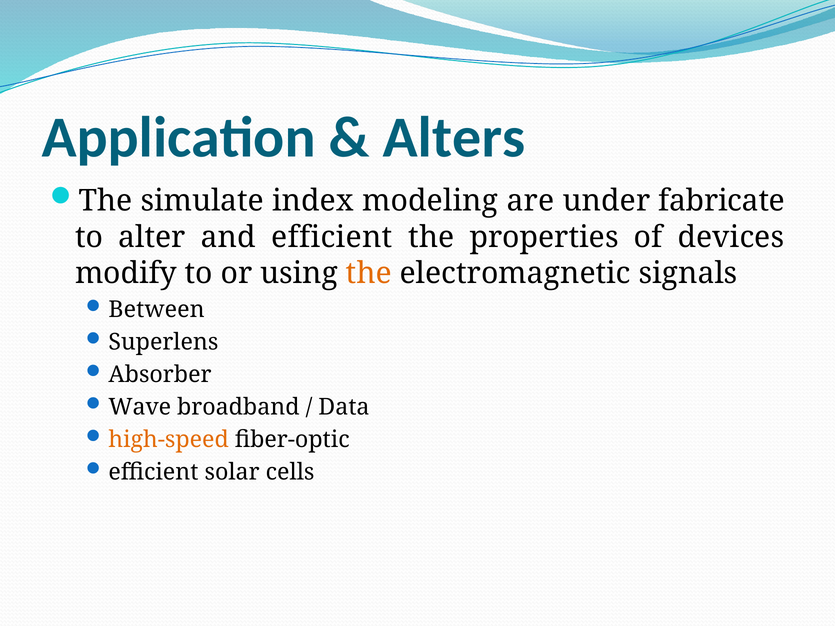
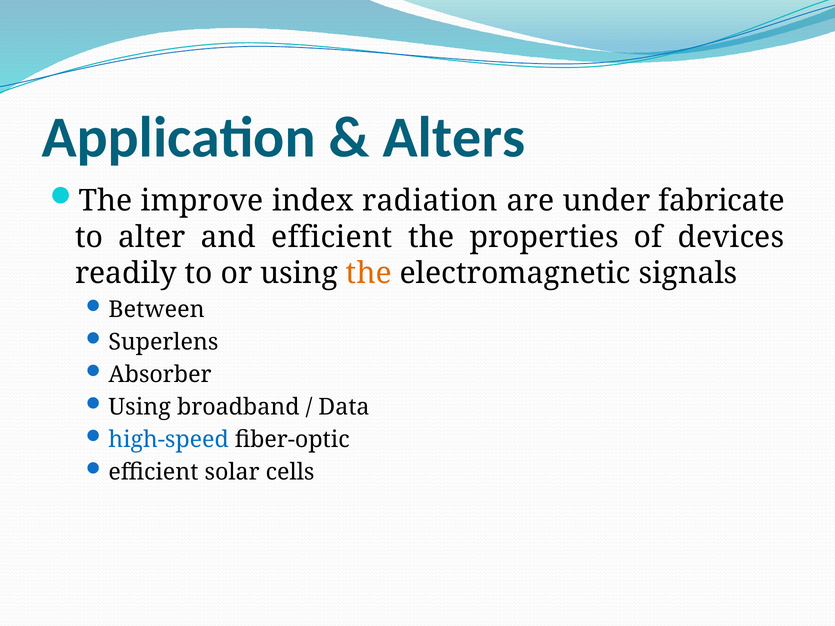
simulate: simulate -> improve (202, 201)
modeling: modeling -> radiation (430, 201)
modify: modify -> readily (126, 274)
Wave: Wave -> Using (140, 407)
high-speed colour: orange -> blue (169, 440)
